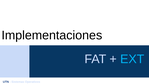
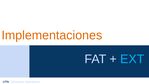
Implementaciones colour: black -> orange (52, 35)
